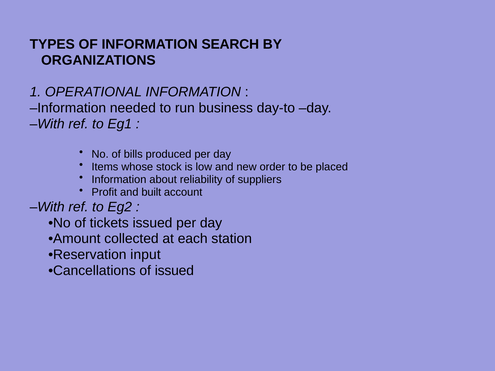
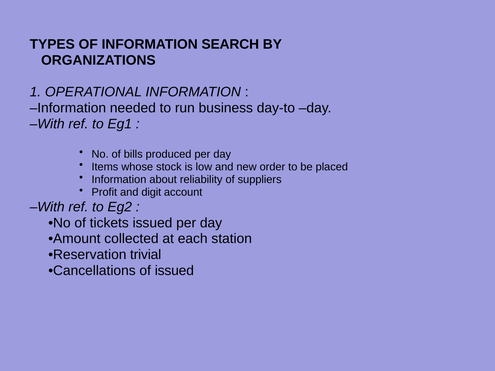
built: built -> digit (151, 192)
input: input -> trivial (146, 255)
